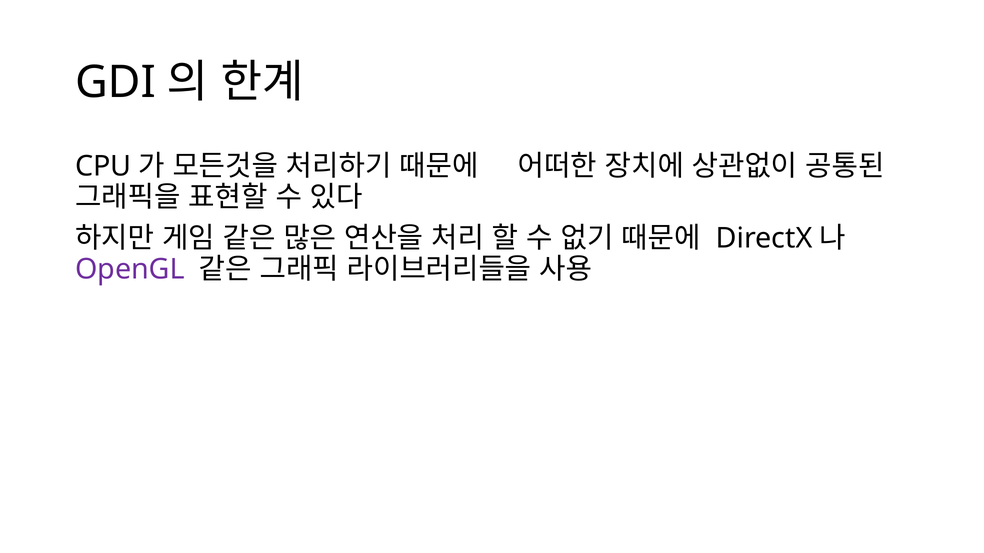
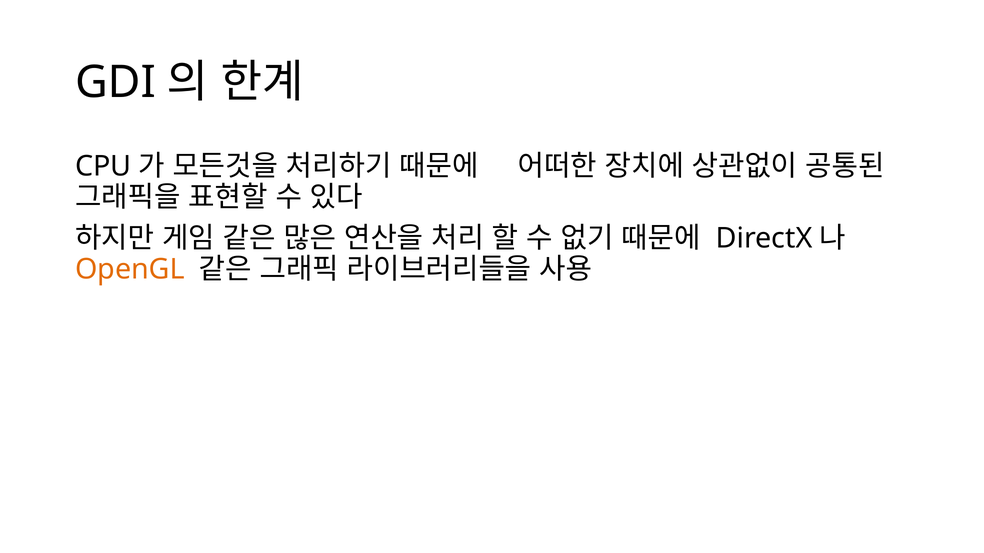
OpenGL colour: purple -> orange (130, 270)
